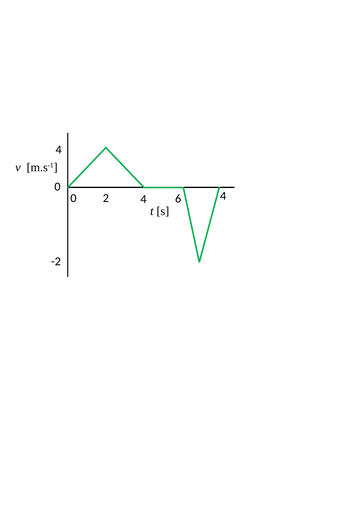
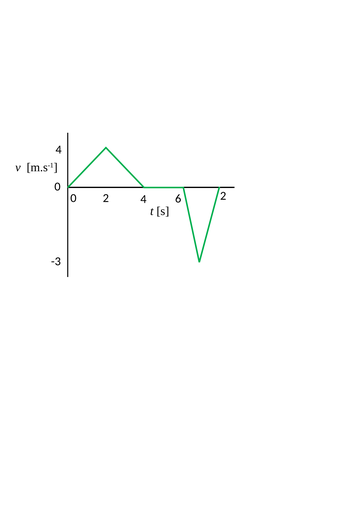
6 4: 4 -> 2 (223, 196)
-2: -2 -> -3 (56, 261)
